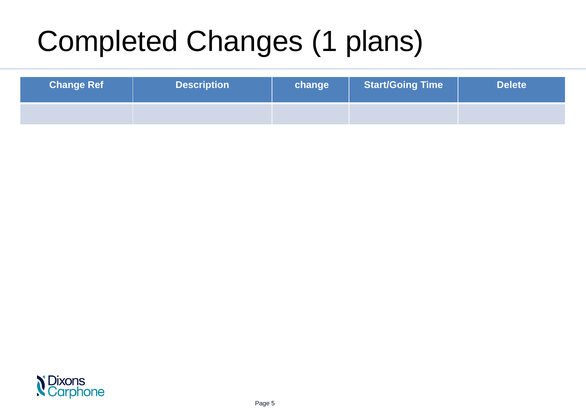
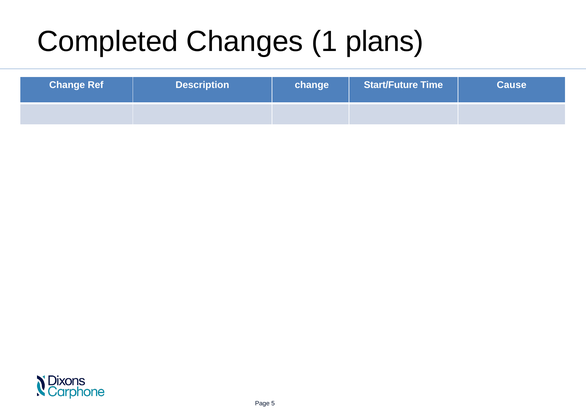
Start/Going: Start/Going -> Start/Future (391, 85)
Delete: Delete -> Cause (512, 85)
